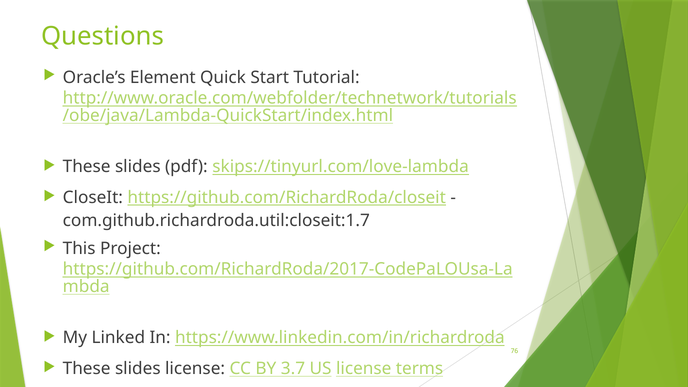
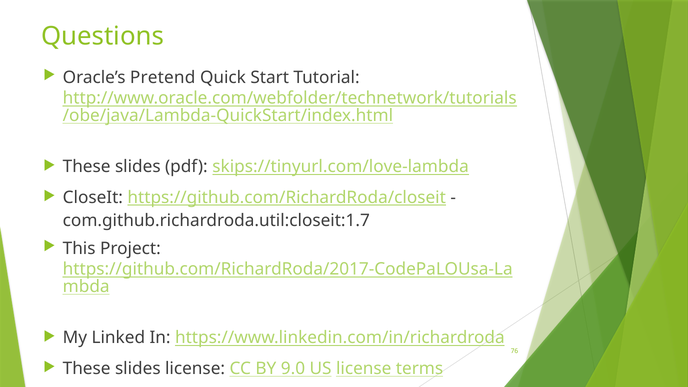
Element: Element -> Pretend (163, 78)
3.7: 3.7 -> 9.0 (293, 368)
